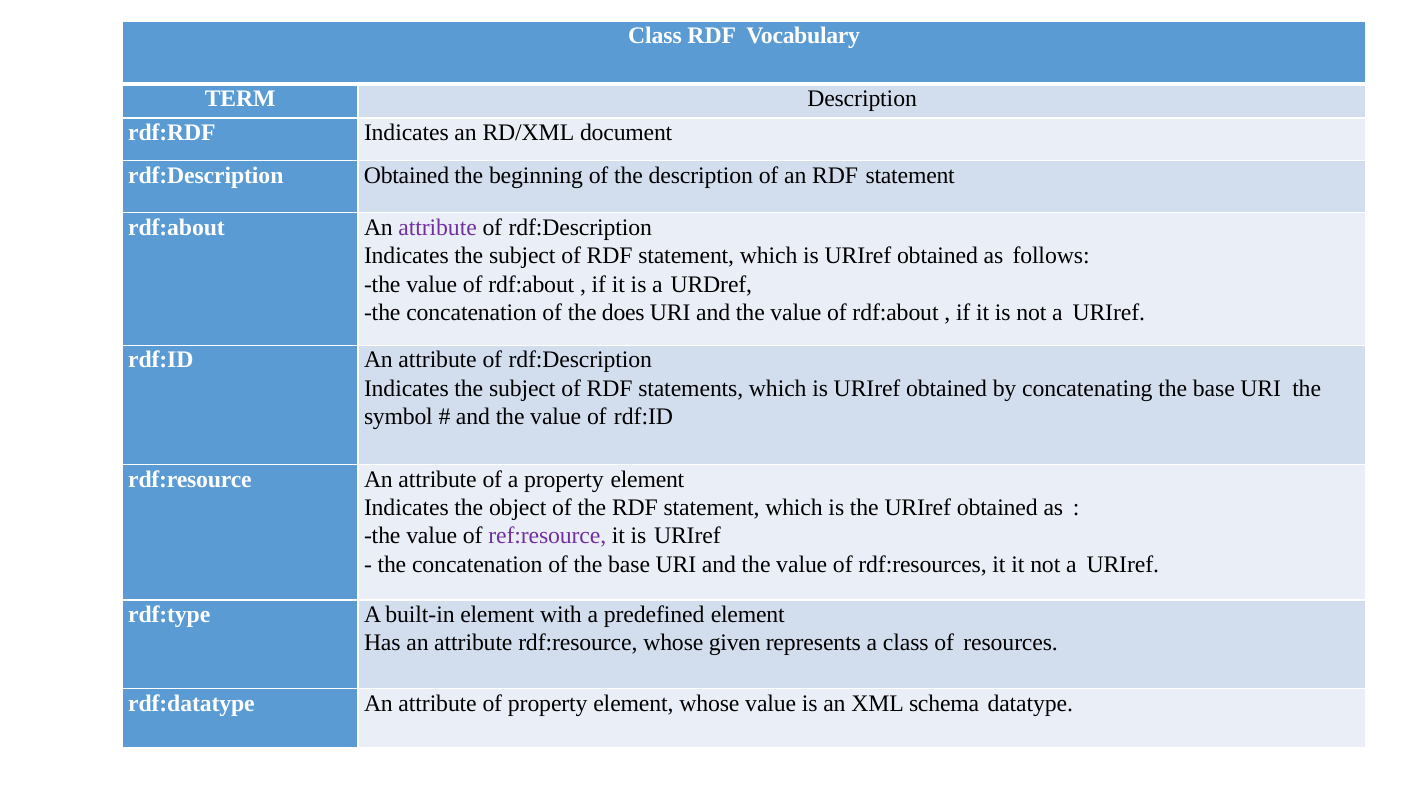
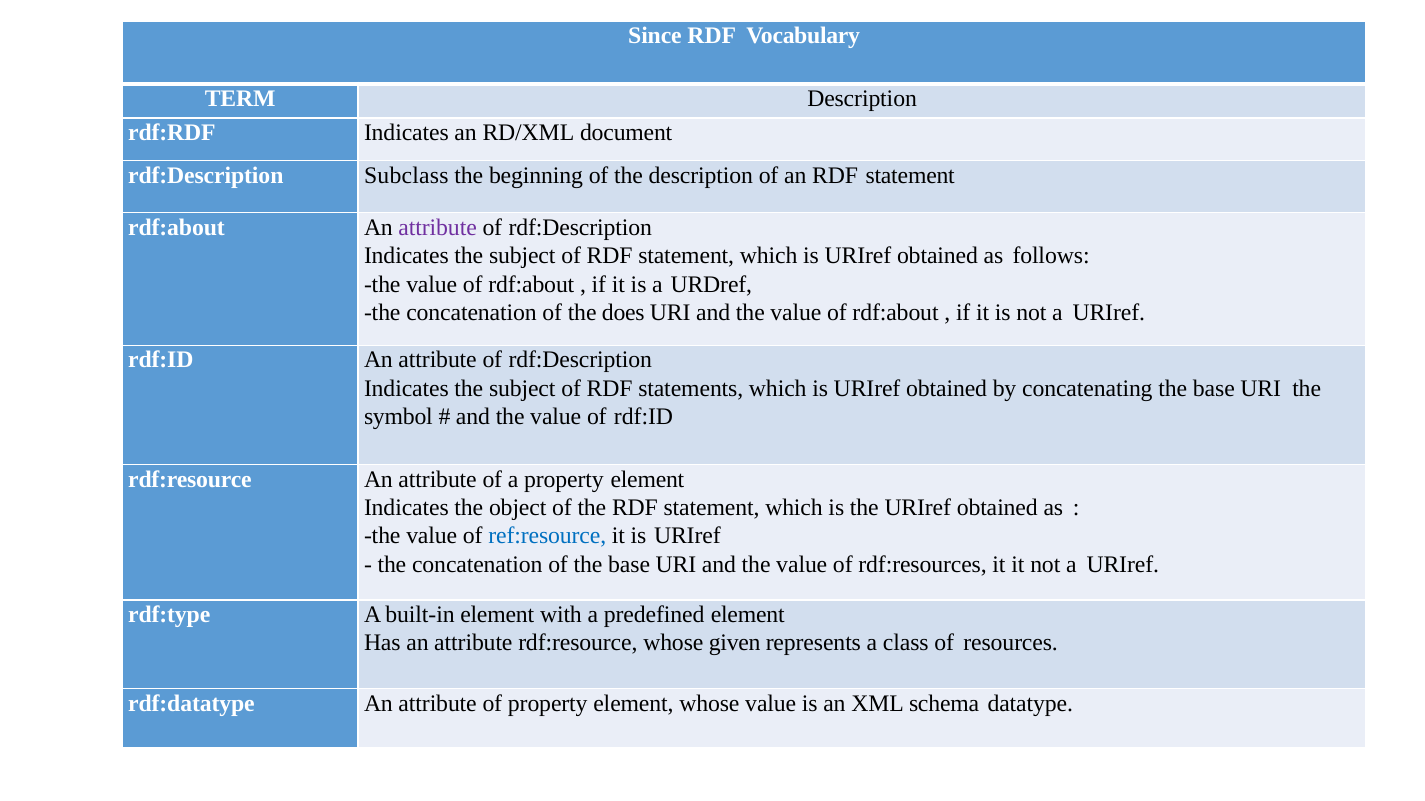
Class: Class -> Since (655, 36)
rdf:Description Obtained: Obtained -> Subclass (406, 175)
ref:resource colour: purple -> blue (547, 536)
